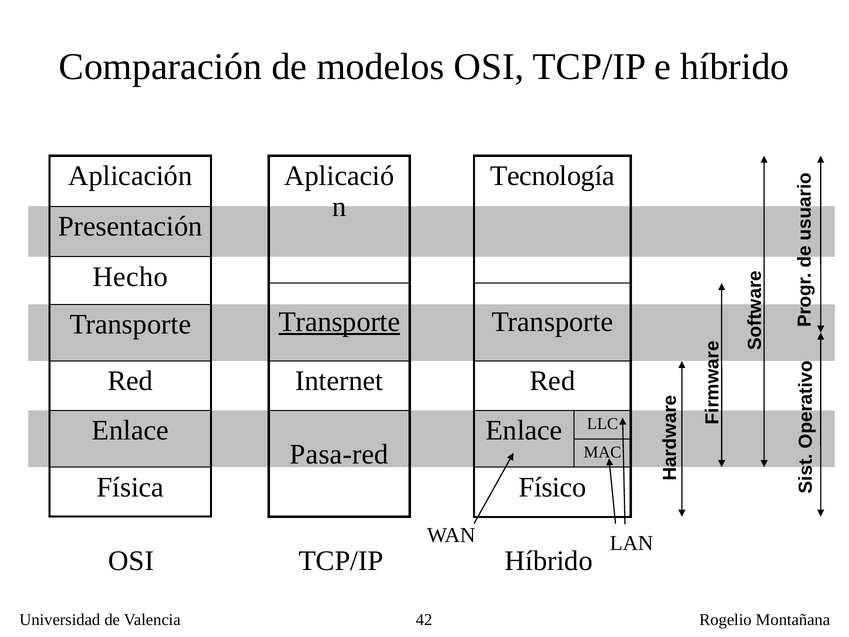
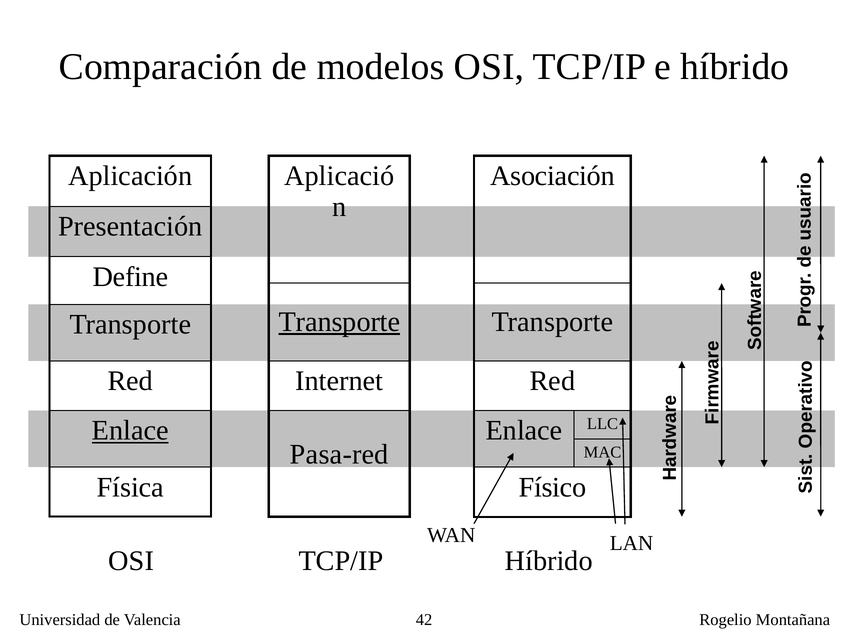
Tecnología: Tecnología -> Asociación (553, 176)
Hecho: Hecho -> Define (130, 277)
Enlace underline: none -> present (130, 430)
